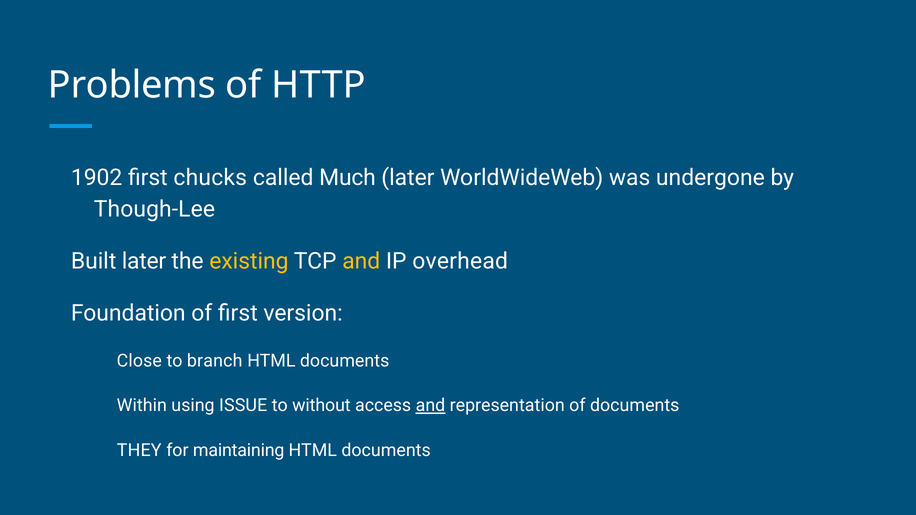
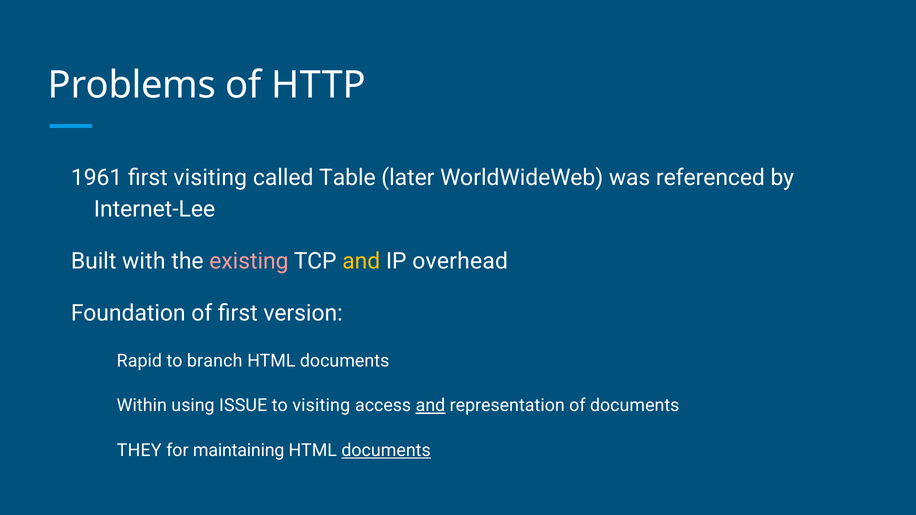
1902: 1902 -> 1961 (97, 178)
first chucks: chucks -> visiting (210, 178)
Much: Much -> Table (347, 178)
undergone: undergone -> referenced (710, 178)
Though-Lee: Though-Lee -> Internet-Lee (154, 209)
Built later: later -> with (144, 261)
existing colour: yellow -> pink (249, 261)
Close: Close -> Rapid (139, 361)
to without: without -> visiting (321, 406)
documents underline: none -> present (386, 451)
